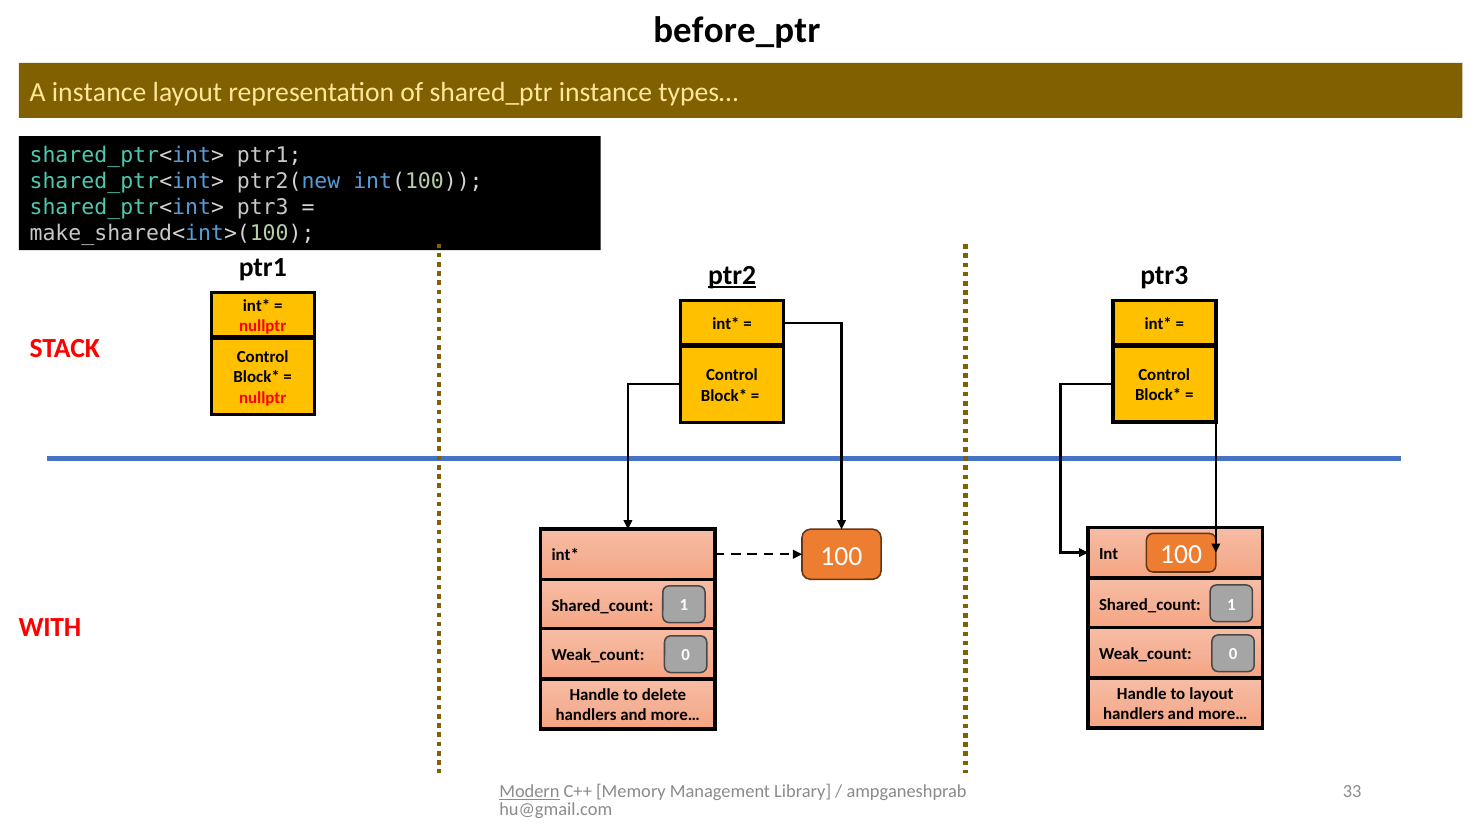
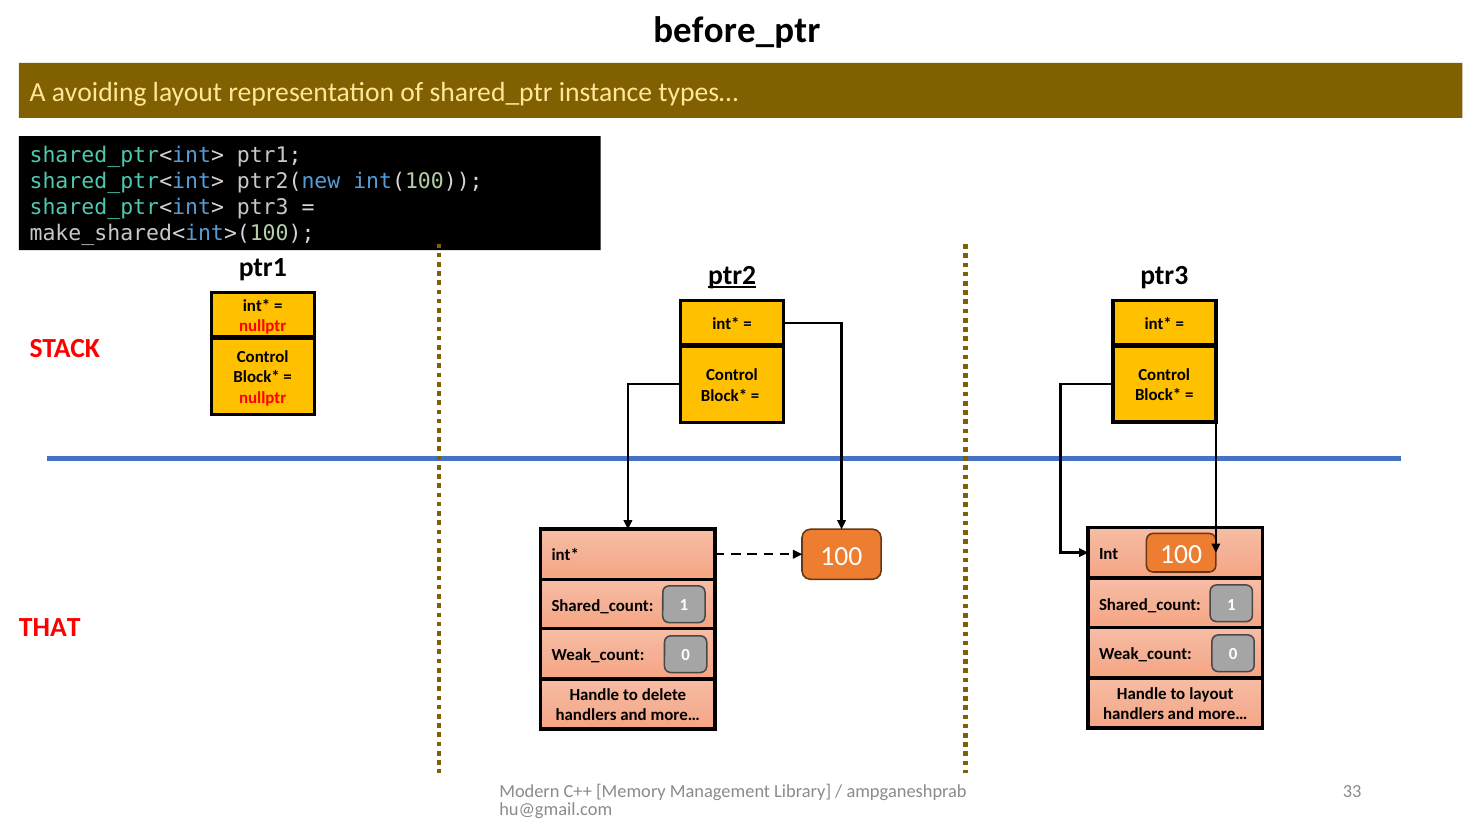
A instance: instance -> avoiding (99, 92)
WITH: WITH -> THAT (50, 628)
Modern underline: present -> none (529, 792)
